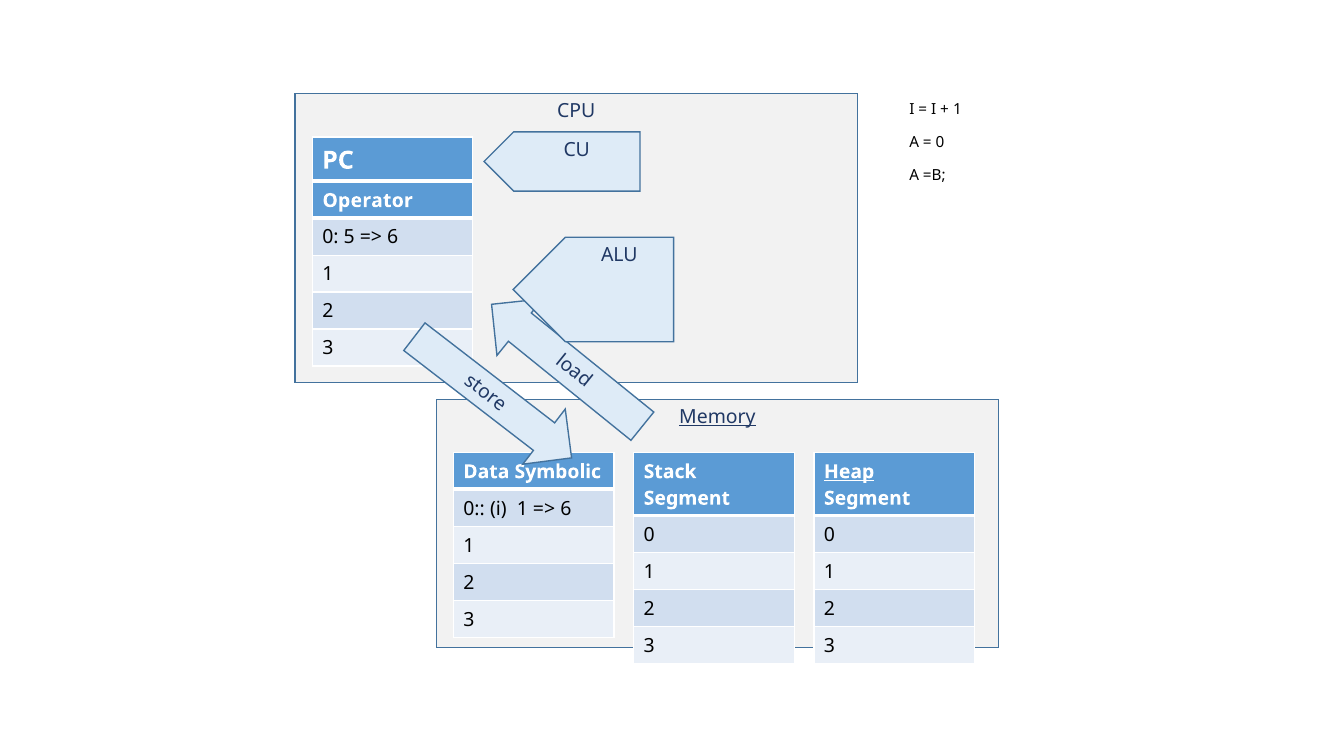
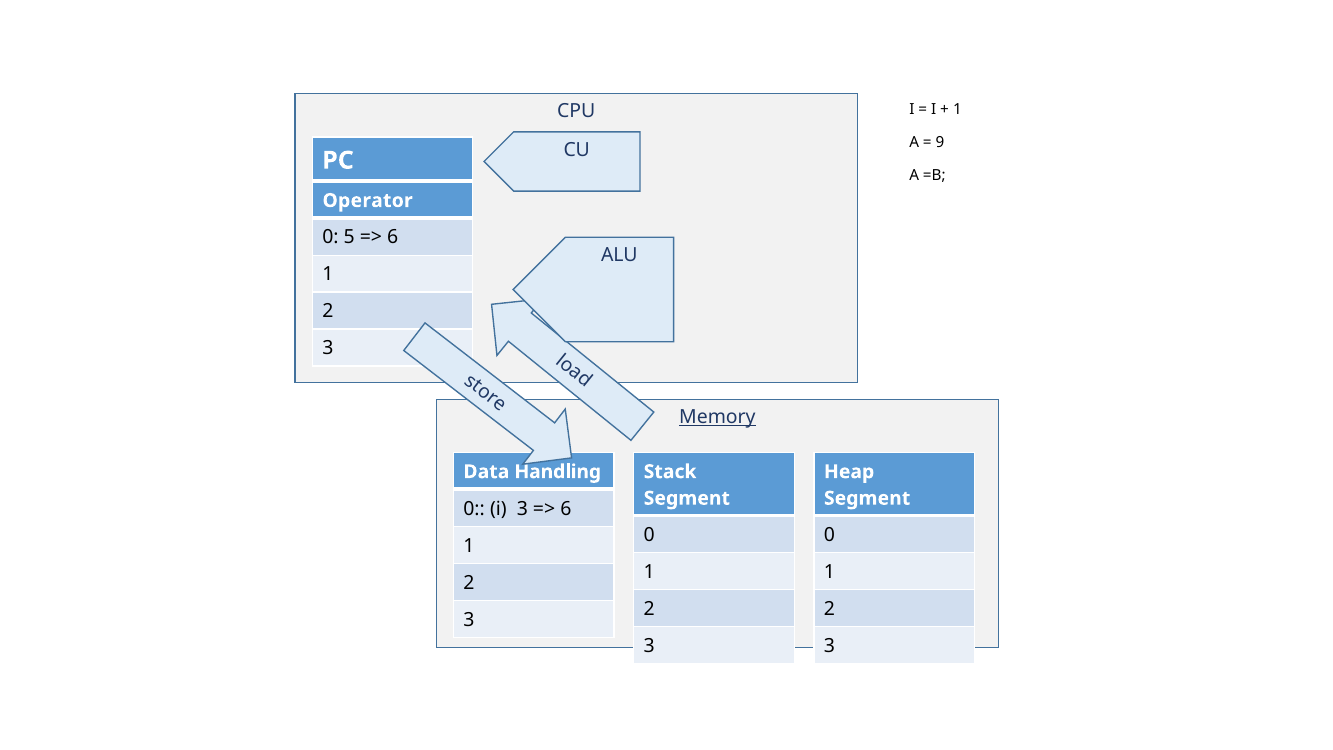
0: 0 -> 9 (940, 142)
Symbolic: Symbolic -> Handling (558, 472)
Heap underline: present -> none (849, 472)
i 1: 1 -> 3 (522, 509)
